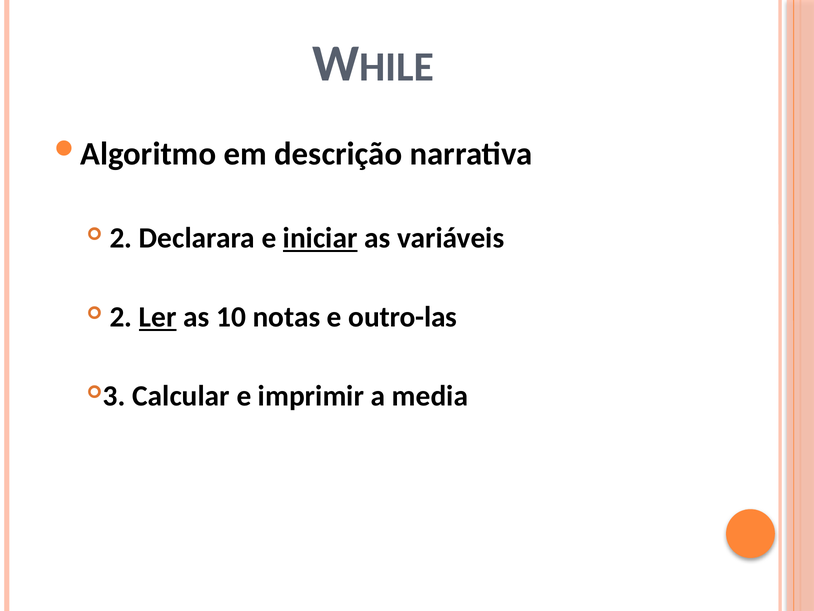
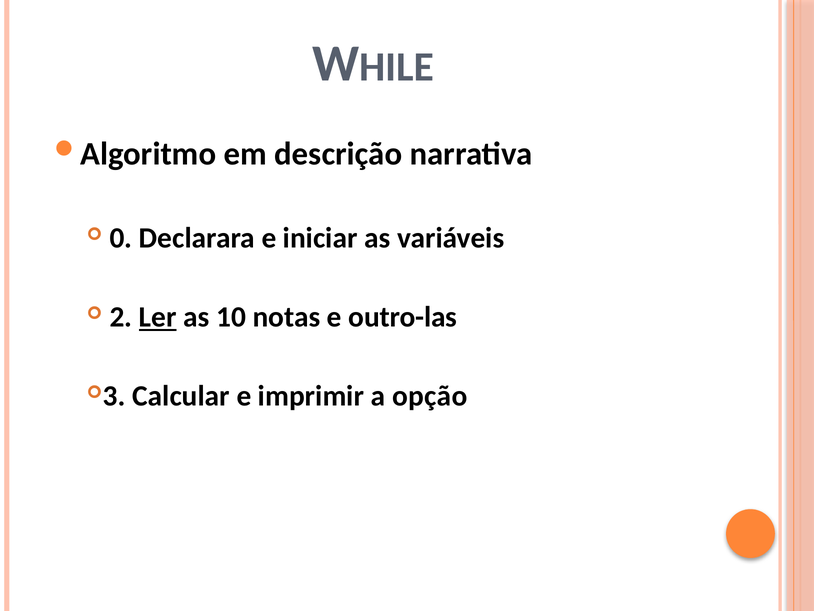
2: 2 -> 0 (121, 238)
iniciar underline: present -> none (320, 238)
media: media -> opção (430, 396)
